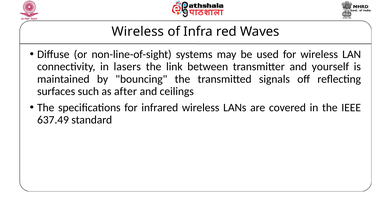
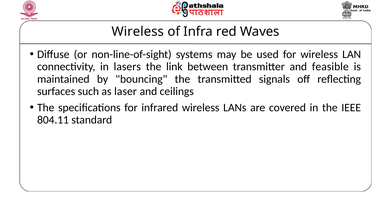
yourself: yourself -> feasible (330, 67)
after: after -> laser (126, 91)
637.49: 637.49 -> 804.11 (53, 120)
